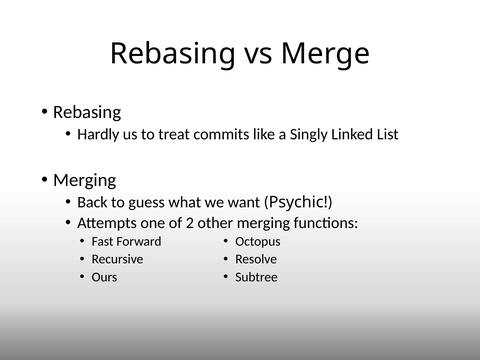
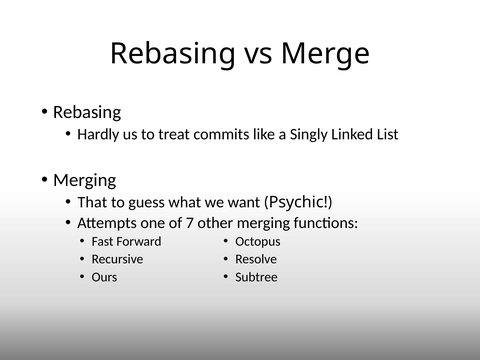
Back: Back -> That (92, 202)
2: 2 -> 7 (190, 223)
